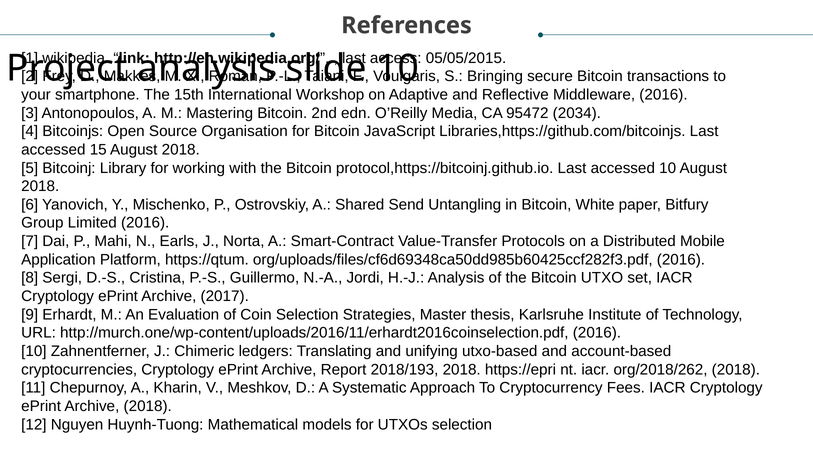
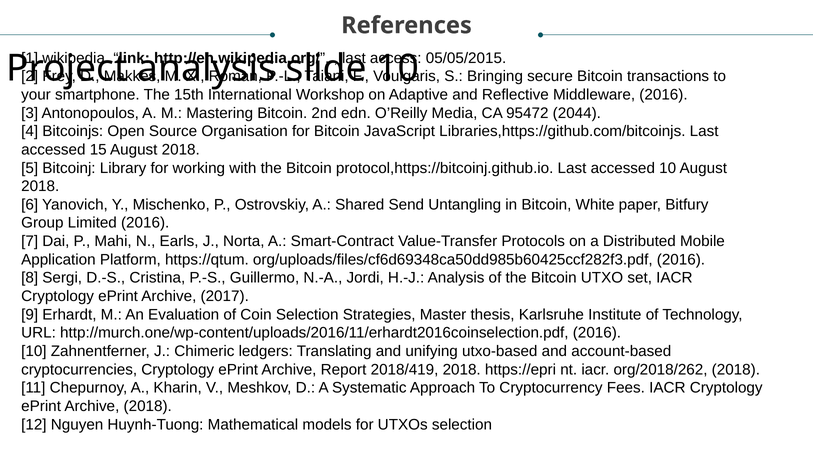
2034: 2034 -> 2044 (577, 113)
2018/193: 2018/193 -> 2018/419 (405, 369)
